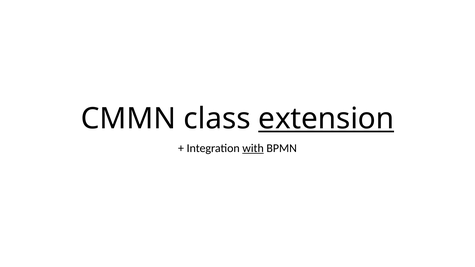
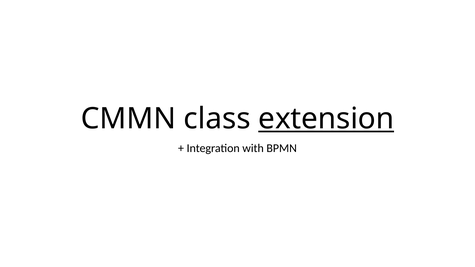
with underline: present -> none (253, 148)
